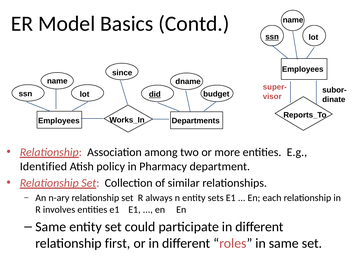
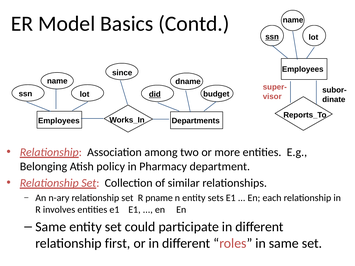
Identified: Identified -> Belonging (43, 167)
always: always -> pname (159, 198)
